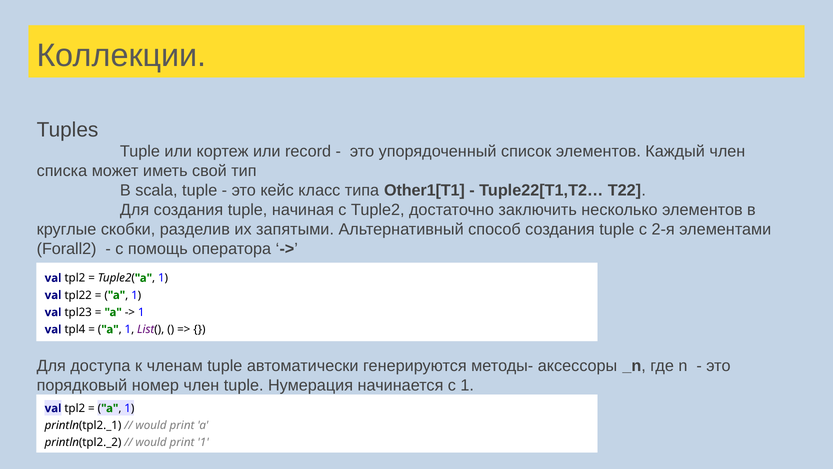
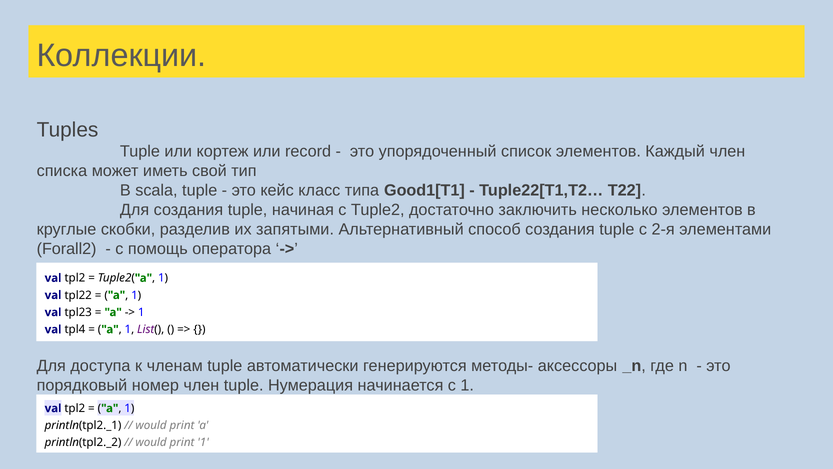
Other1[T1: Other1[T1 -> Good1[T1 (424, 190)
